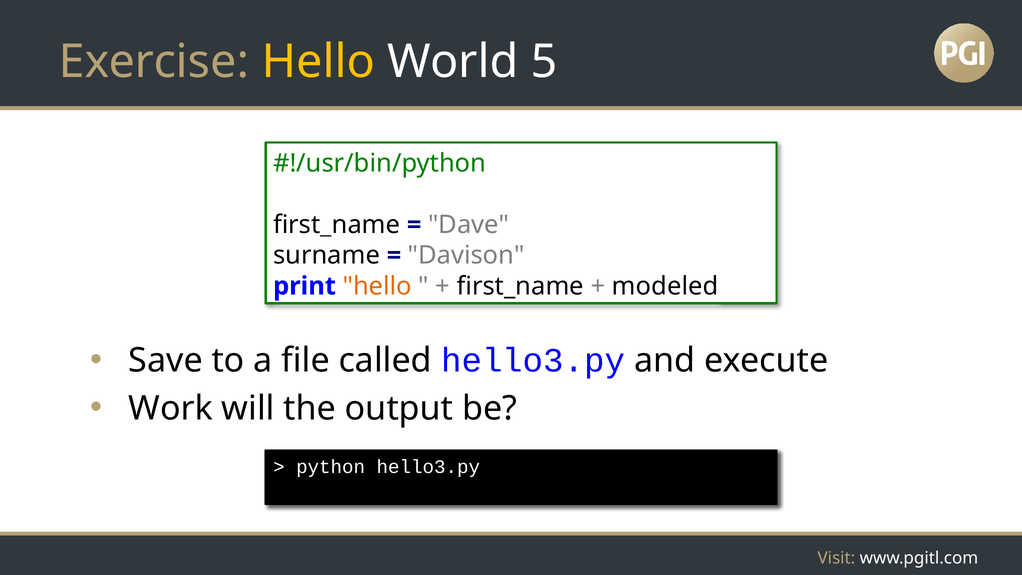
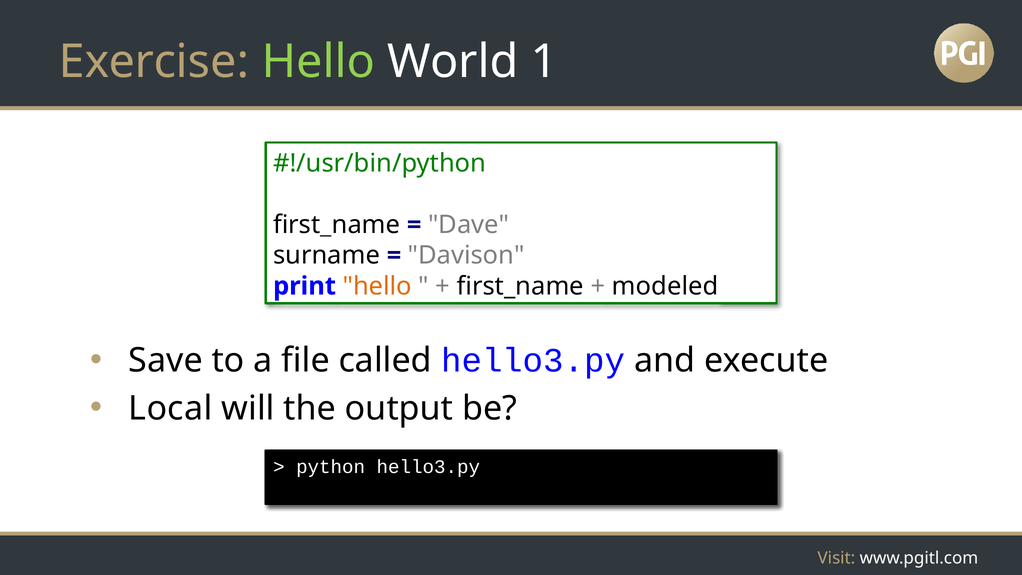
Hello colour: yellow -> light green (319, 62)
5: 5 -> 1 (544, 62)
Work: Work -> Local (170, 408)
